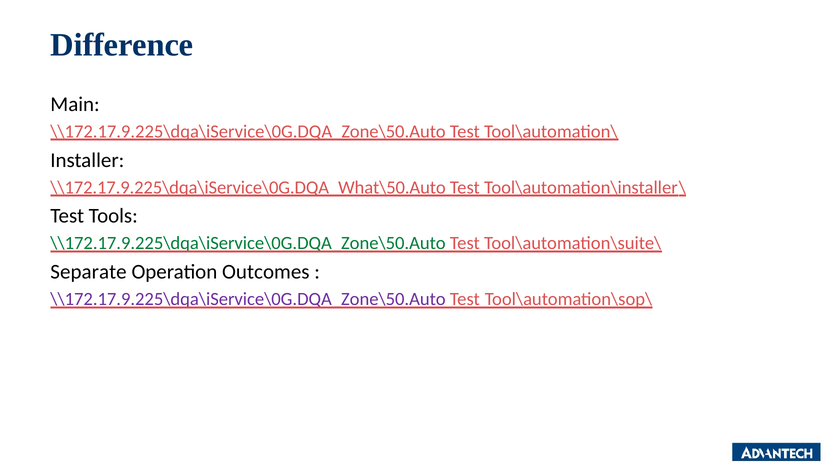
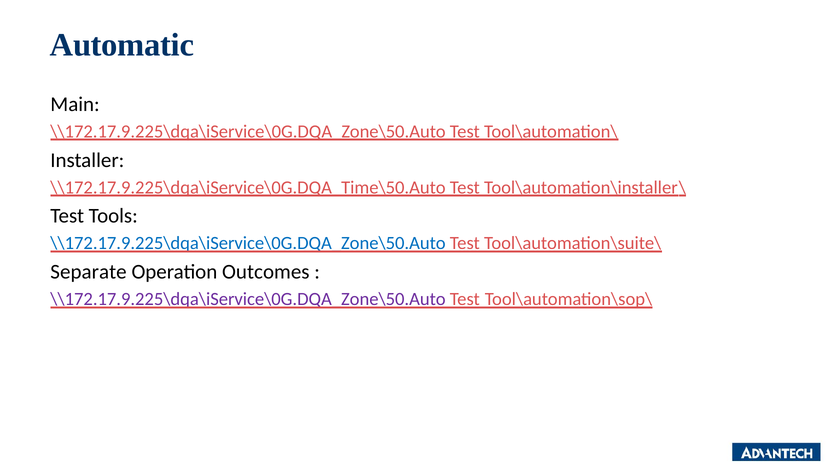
Difference: Difference -> Automatic (122, 45)
\\172.17.9.225\dqa\iService\0G.DQA_What\50.Auto: \\172.17.9.225\dqa\iService\0G.DQA_What\50.Auto -> \\172.17.9.225\dqa\iService\0G.DQA_Time\50.Auto (248, 187)
\\172.17.9.225\dqa\iService\0G.DQA_Zone\50.Auto colour: green -> blue (248, 243)
